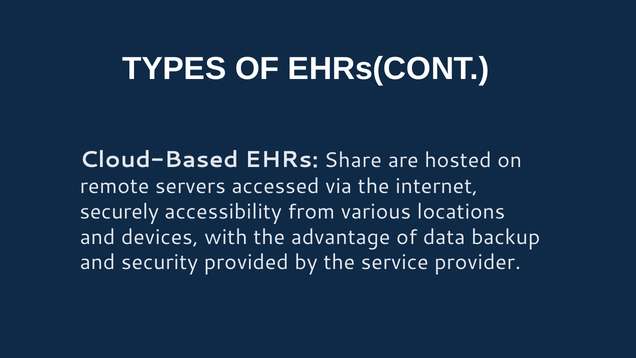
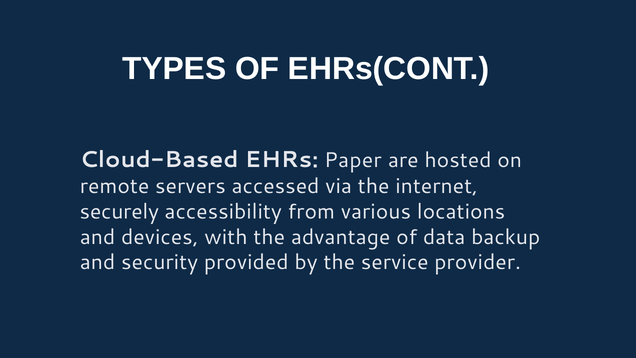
Share: Share -> Paper (353, 160)
